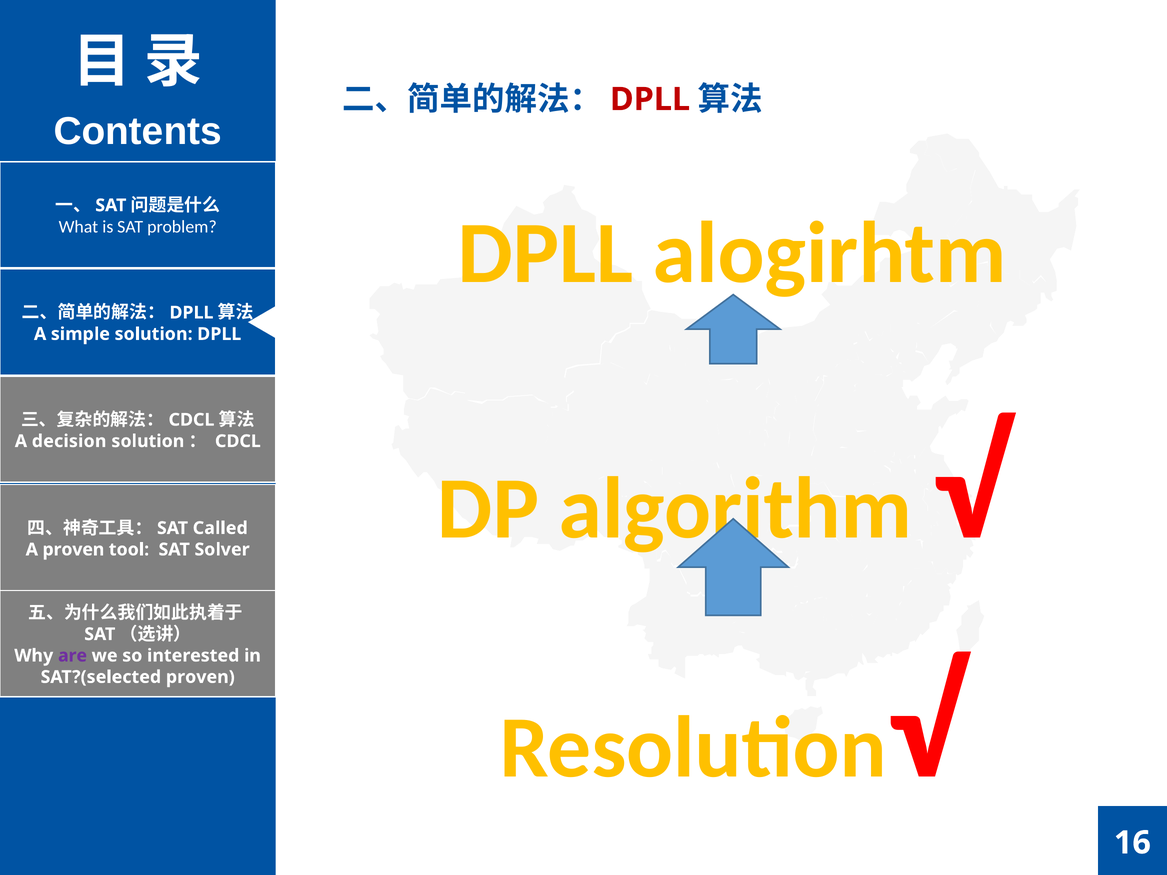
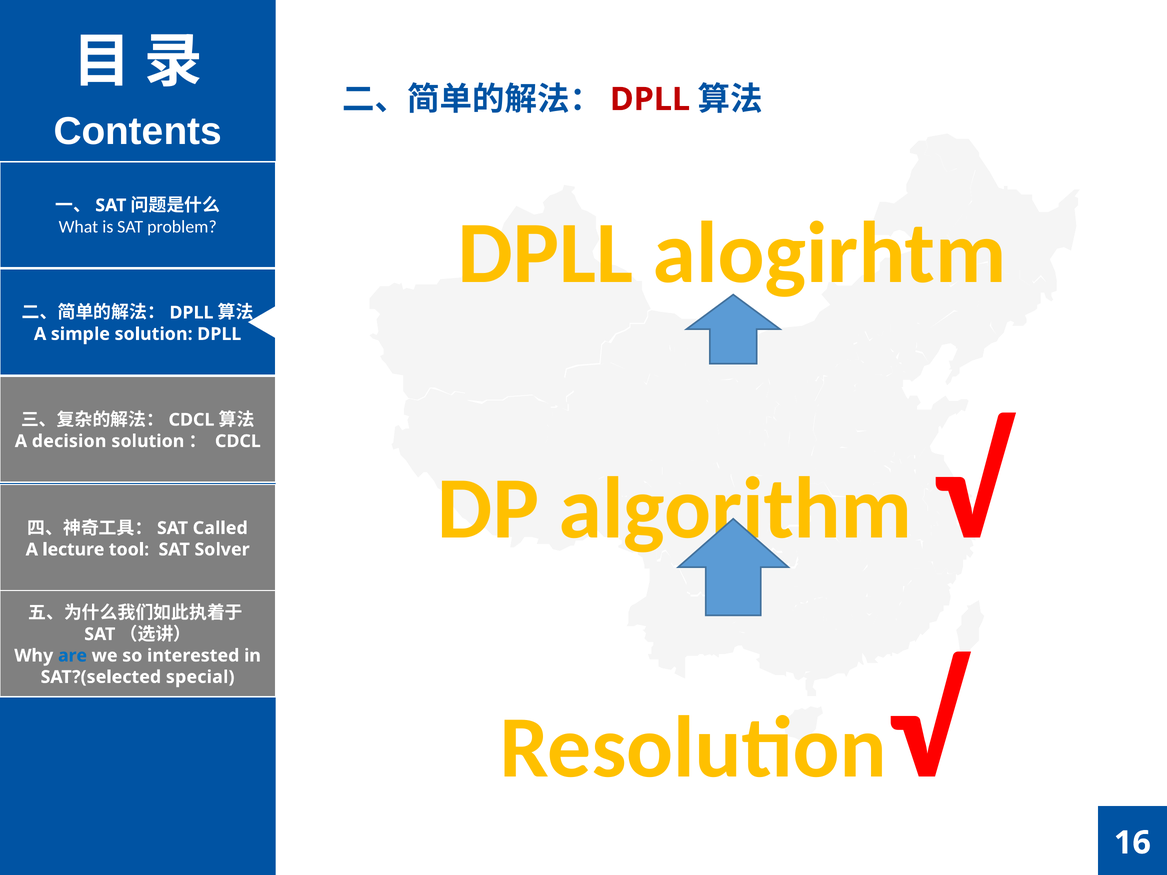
A proven: proven -> lecture (73, 550)
are colour: purple -> blue (73, 656)
SAT?(selected proven: proven -> special (200, 677)
